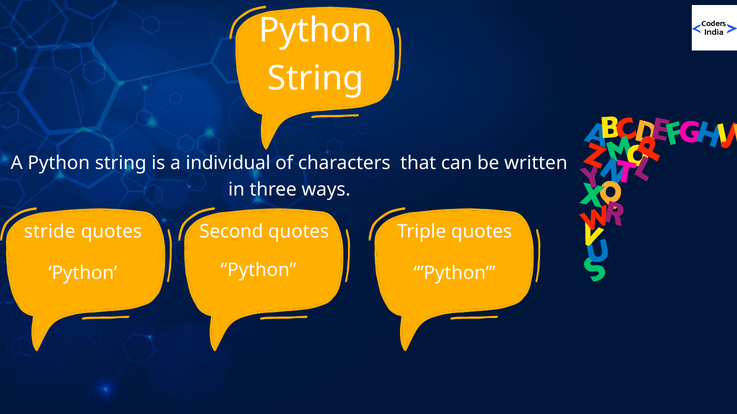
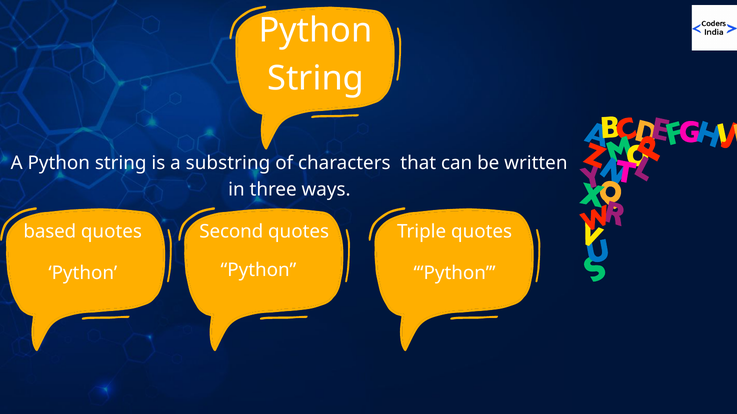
individual: individual -> substring (228, 163)
stride: stride -> based (50, 232)
